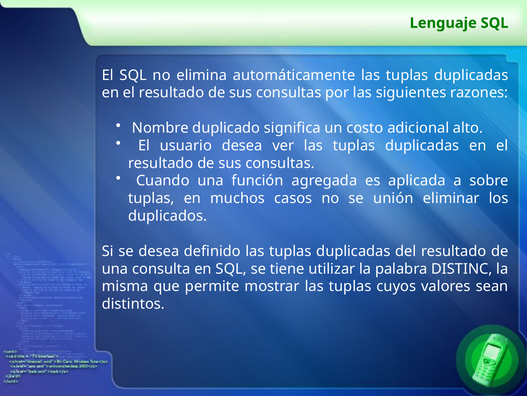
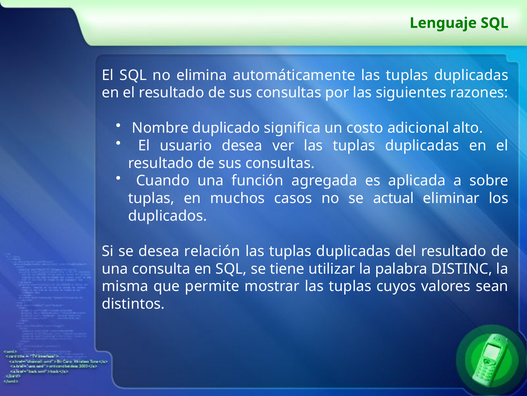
unión: unión -> actual (394, 198)
definido: definido -> relación (212, 251)
